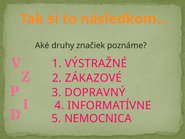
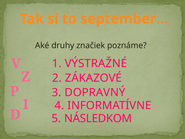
následkom: následkom -> september (124, 19)
NEMOCNICA: NEMOCNICA -> NÁSLEDKOM (98, 118)
